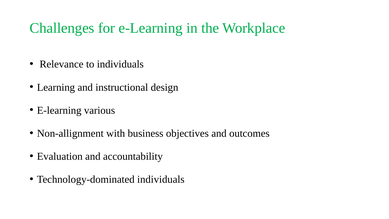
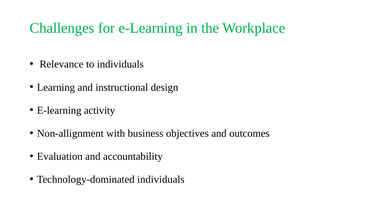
various: various -> activity (100, 110)
